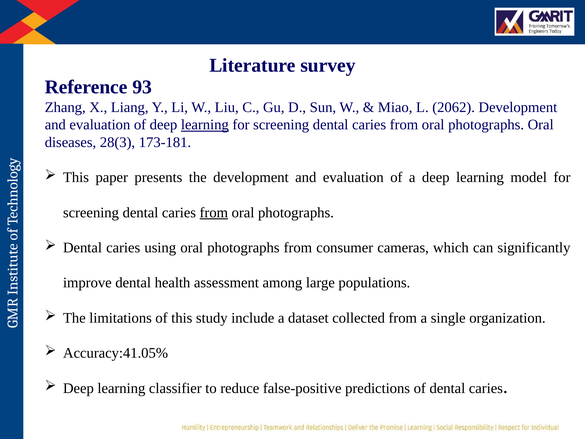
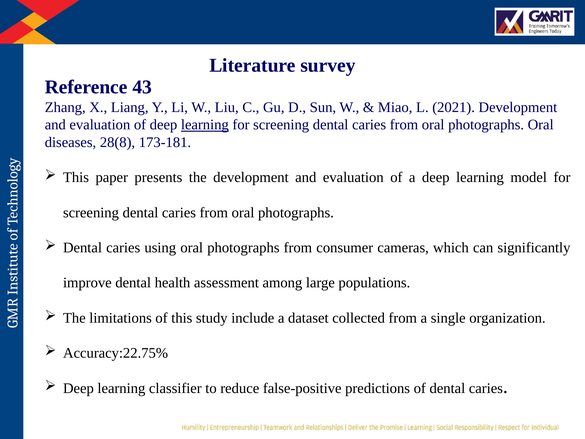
93: 93 -> 43 (142, 87)
2062: 2062 -> 2021 (454, 107)
28(3: 28(3 -> 28(8 (117, 142)
from underline: present -> none (214, 212)
Accuracy:41.05%: Accuracy:41.05% -> Accuracy:22.75% (116, 353)
